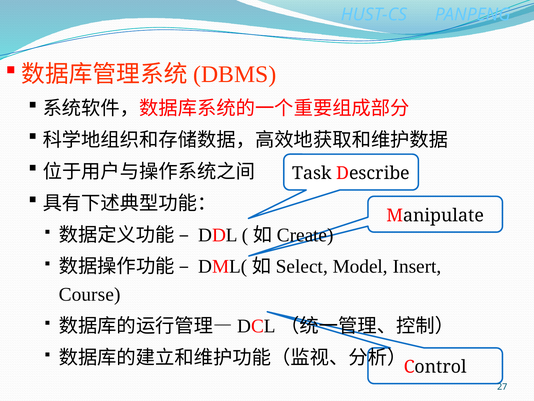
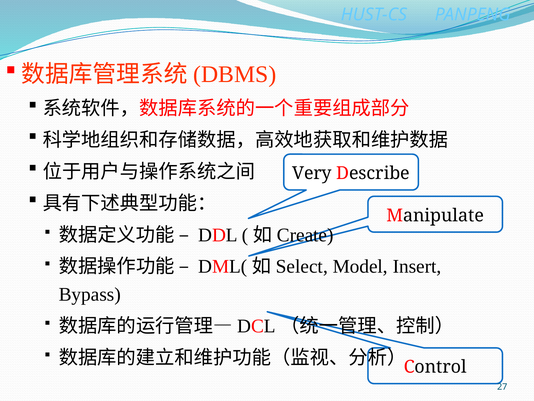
Task: Task -> Very (312, 173)
Course: Course -> Bypass (90, 294)
